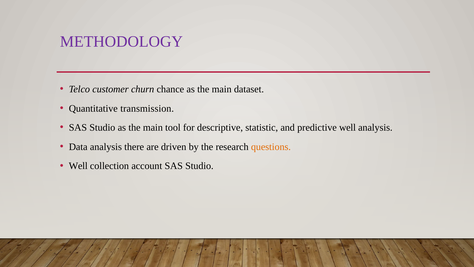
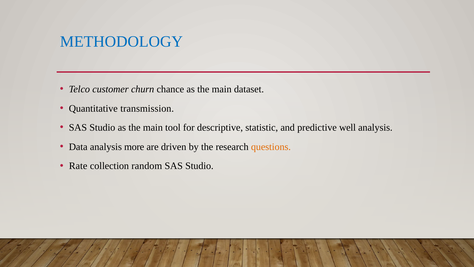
METHODOLOGY colour: purple -> blue (121, 42)
there: there -> more (134, 147)
Well: Well -> Rate (78, 166)
account: account -> random (147, 166)
